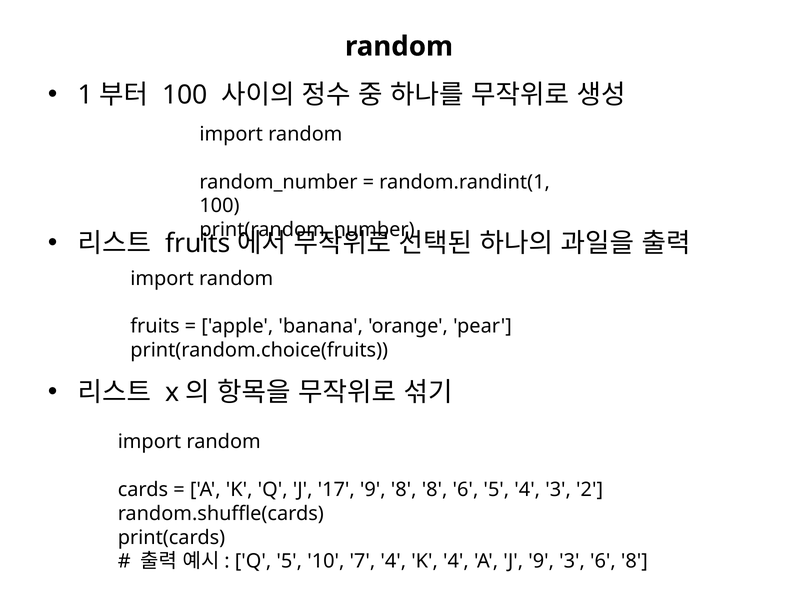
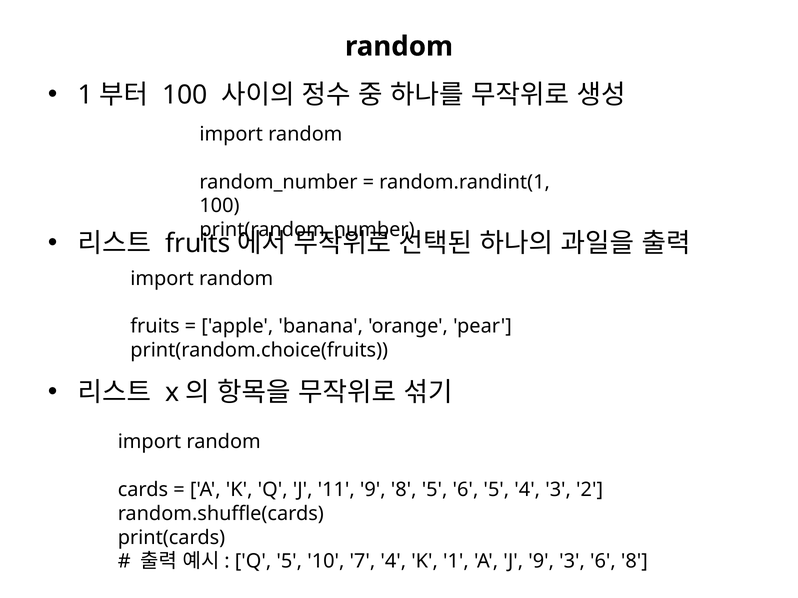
17: 17 -> 11 (336, 490)
8 8: 8 -> 5 (435, 490)
K 4: 4 -> 1 (456, 562)
